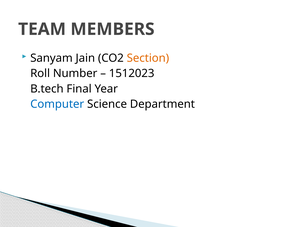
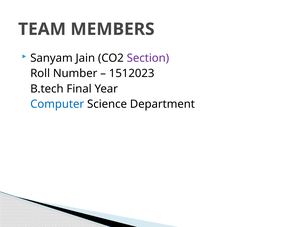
Section colour: orange -> purple (148, 58)
